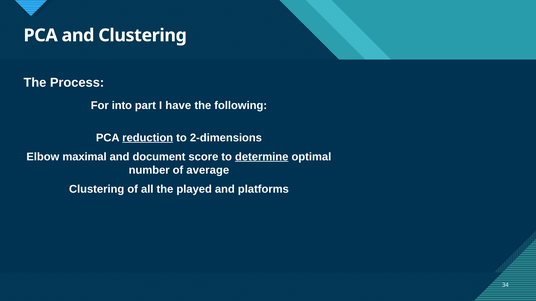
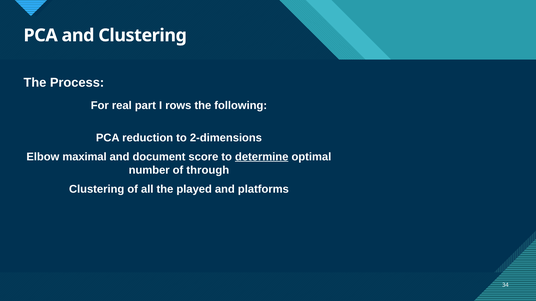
into: into -> real (122, 106)
have: have -> rows (178, 106)
reduction underline: present -> none (148, 138)
average: average -> through (208, 170)
